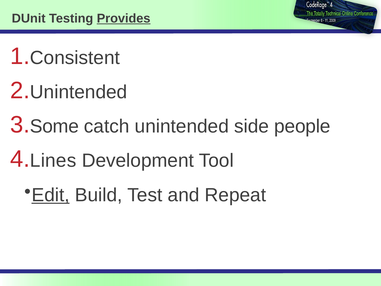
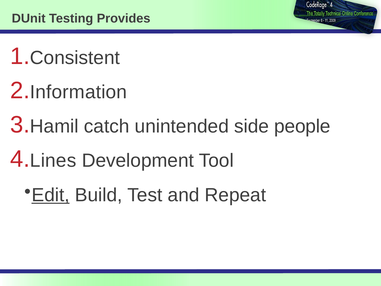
Provides underline: present -> none (124, 18)
Unintended: Unintended -> Information (79, 92)
Some: Some -> Hamil (54, 126)
